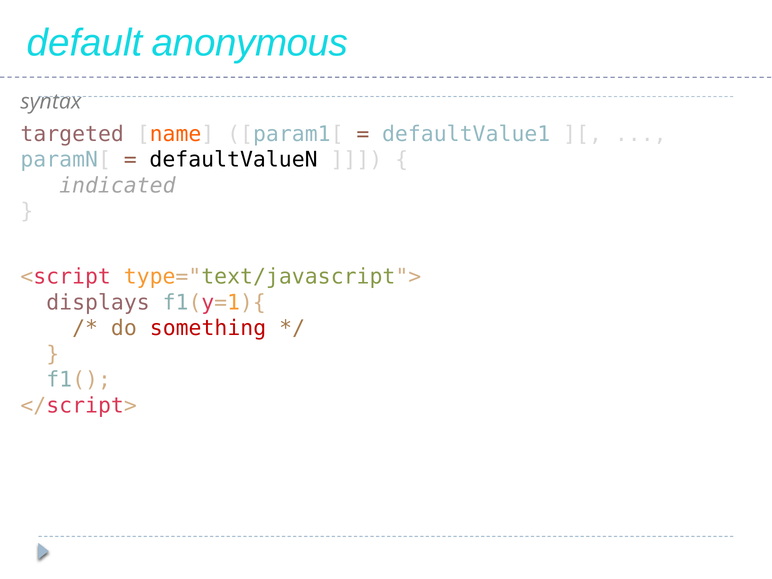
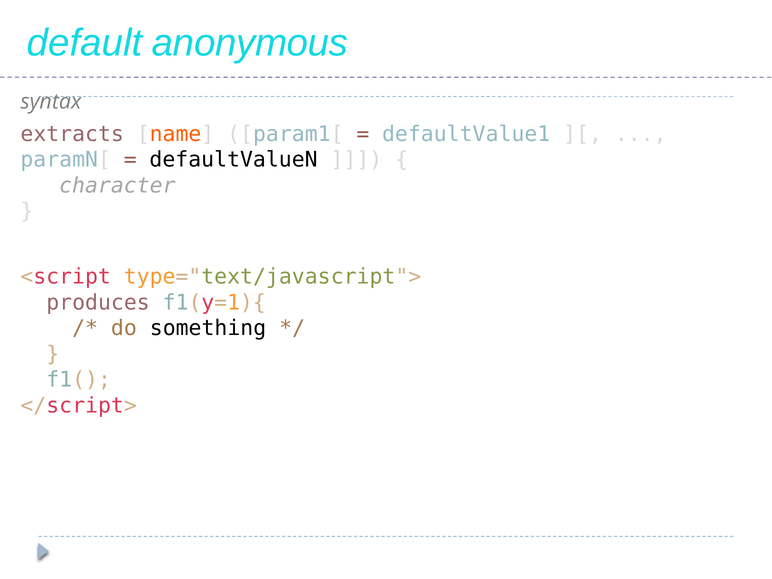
targeted: targeted -> extracts (72, 134)
indicated: indicated -> character (117, 185)
displays: displays -> produces (98, 303)
something colour: red -> black (208, 328)
